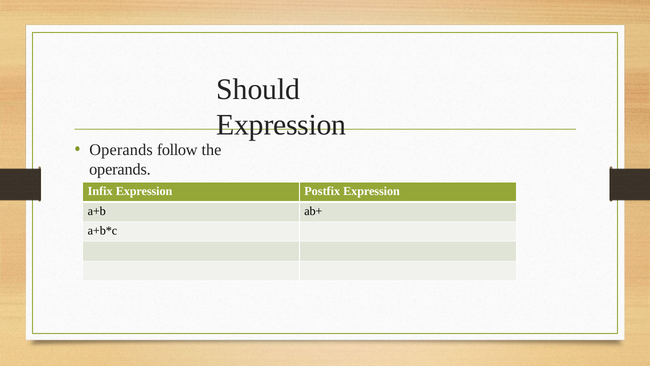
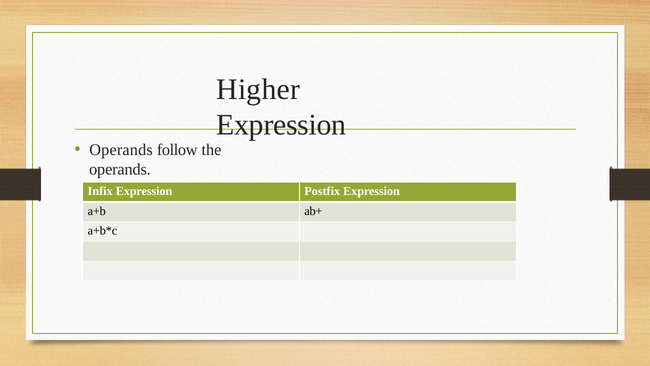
Should: Should -> Higher (258, 89)
